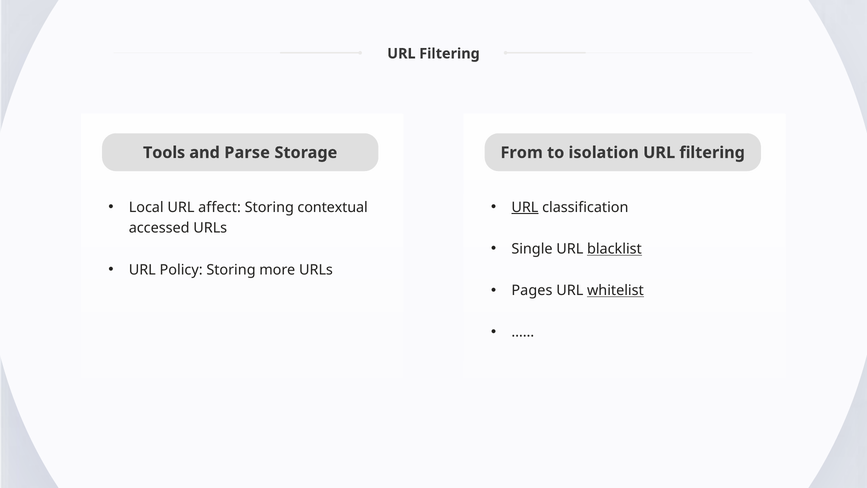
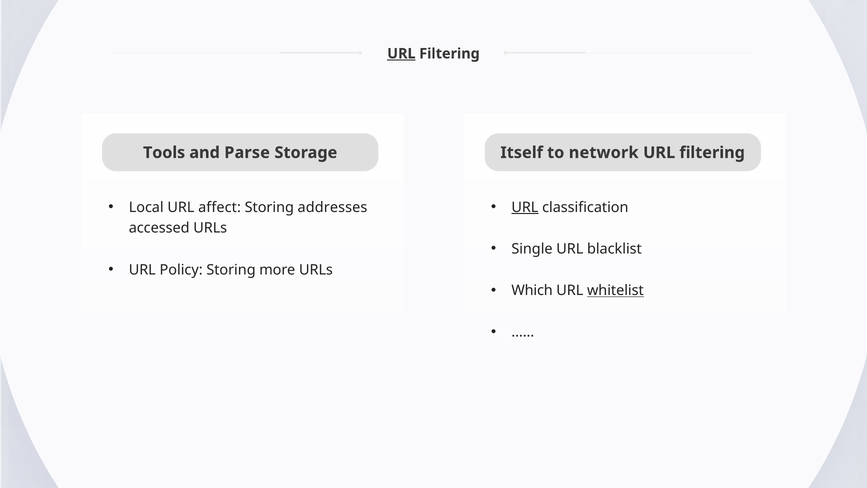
URL underline: none -> present (401, 54)
From: From -> Itself (522, 153)
isolation: isolation -> network (604, 153)
contextual: contextual -> addresses (332, 207)
blacklist underline: present -> none (614, 249)
Pages: Pages -> Which (532, 290)
